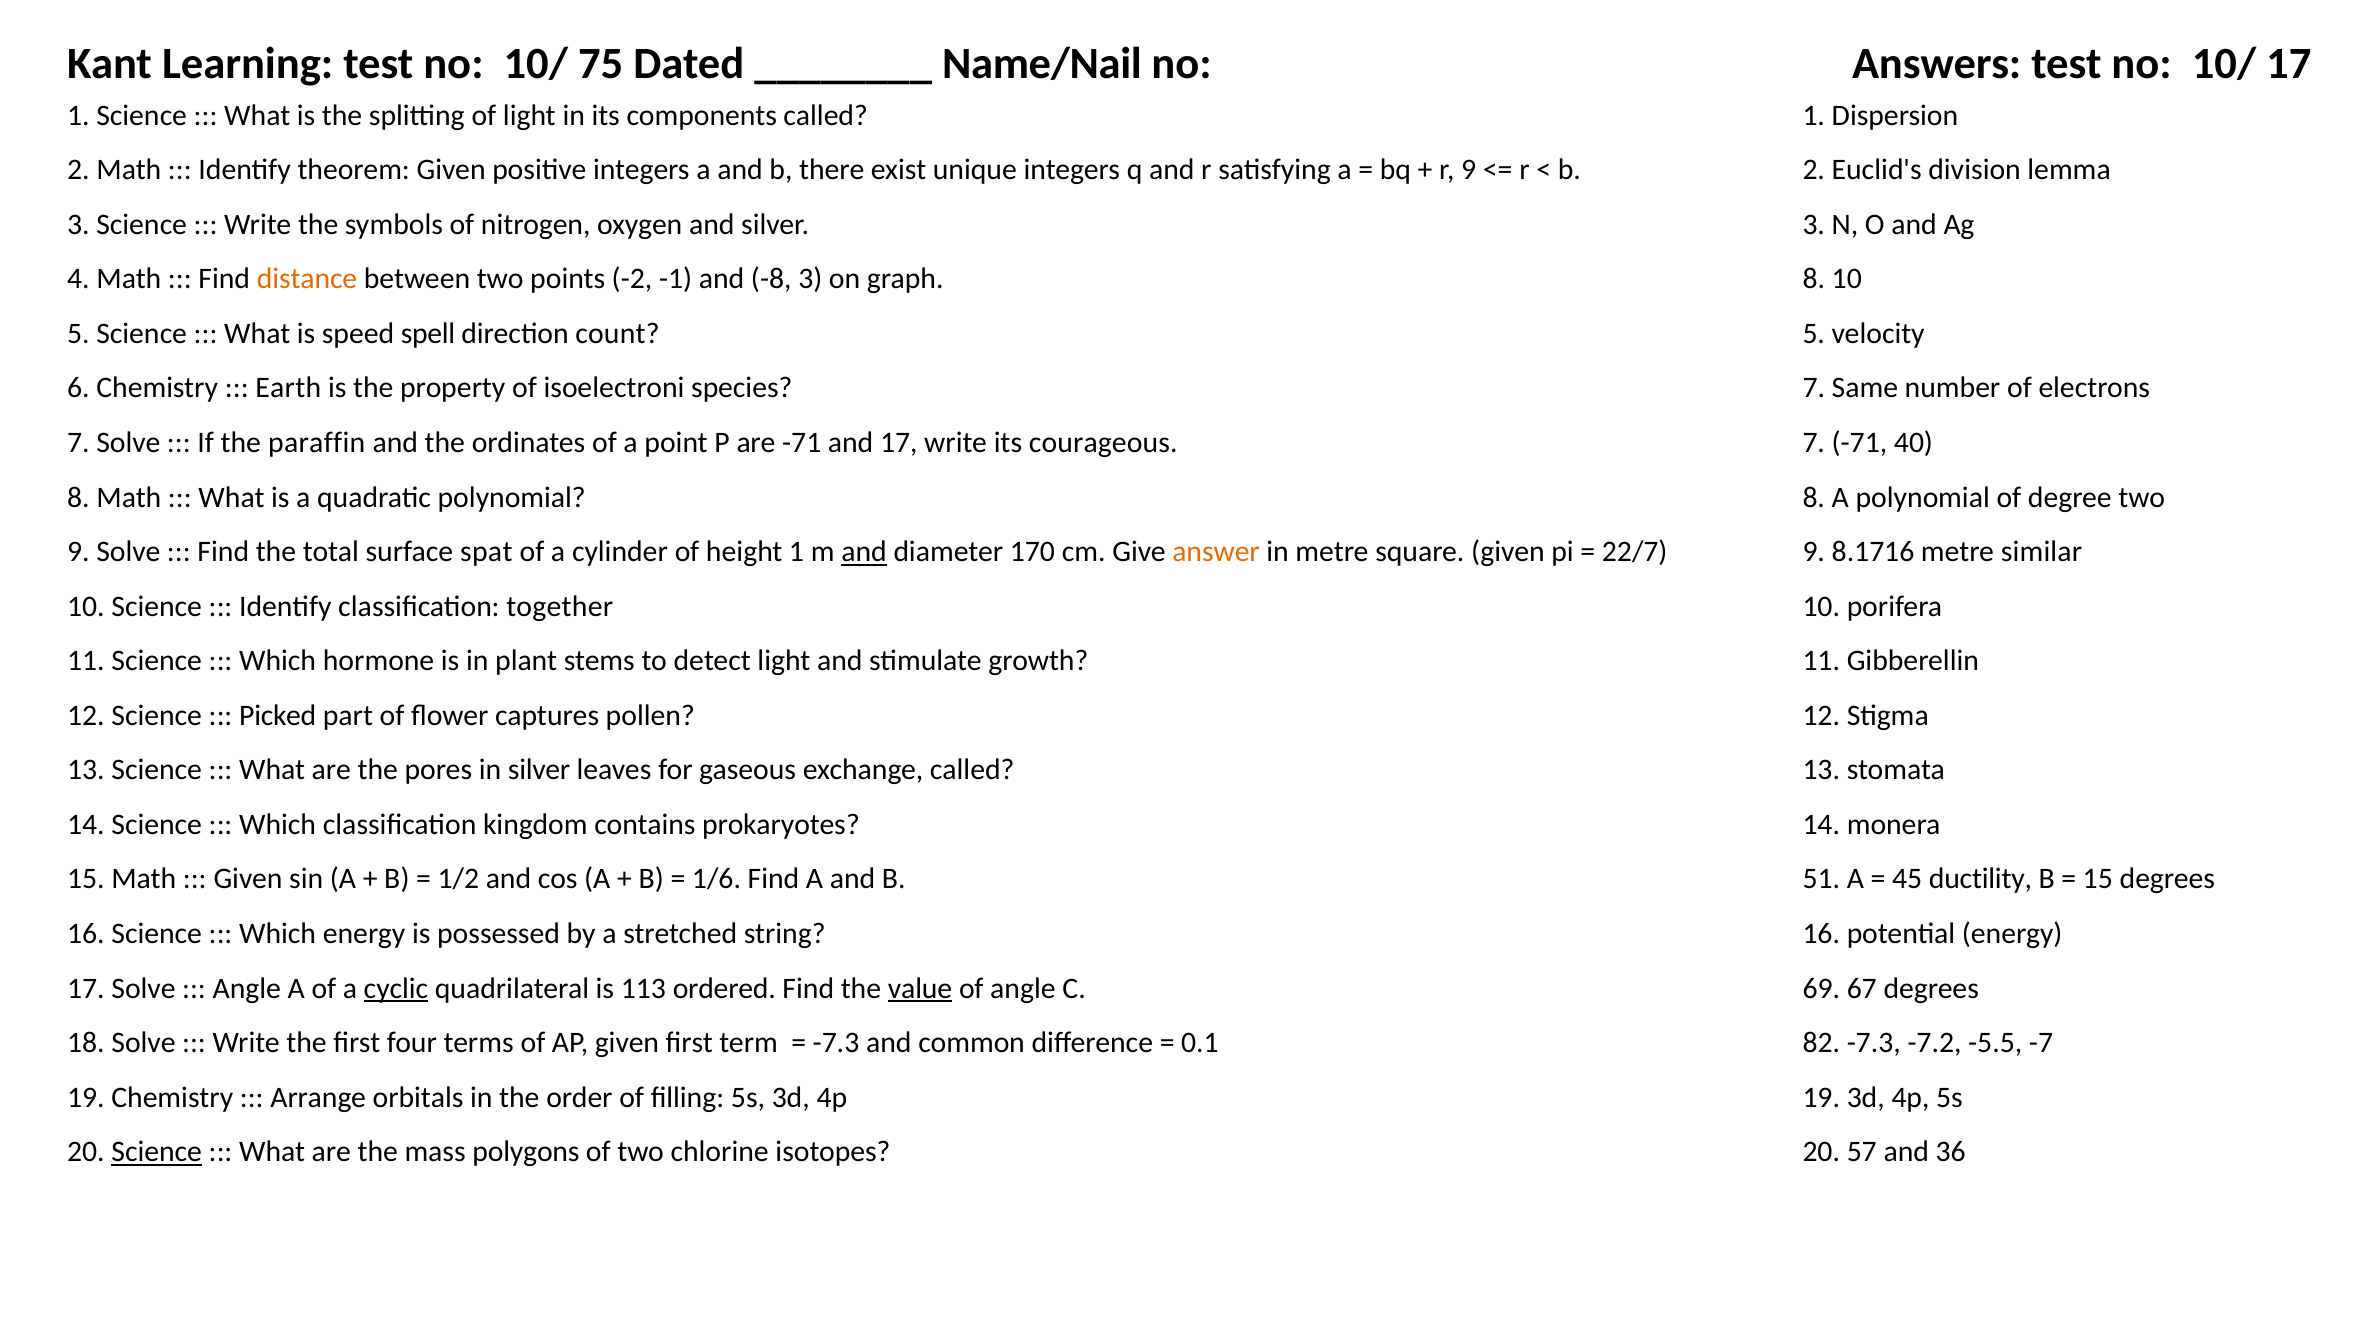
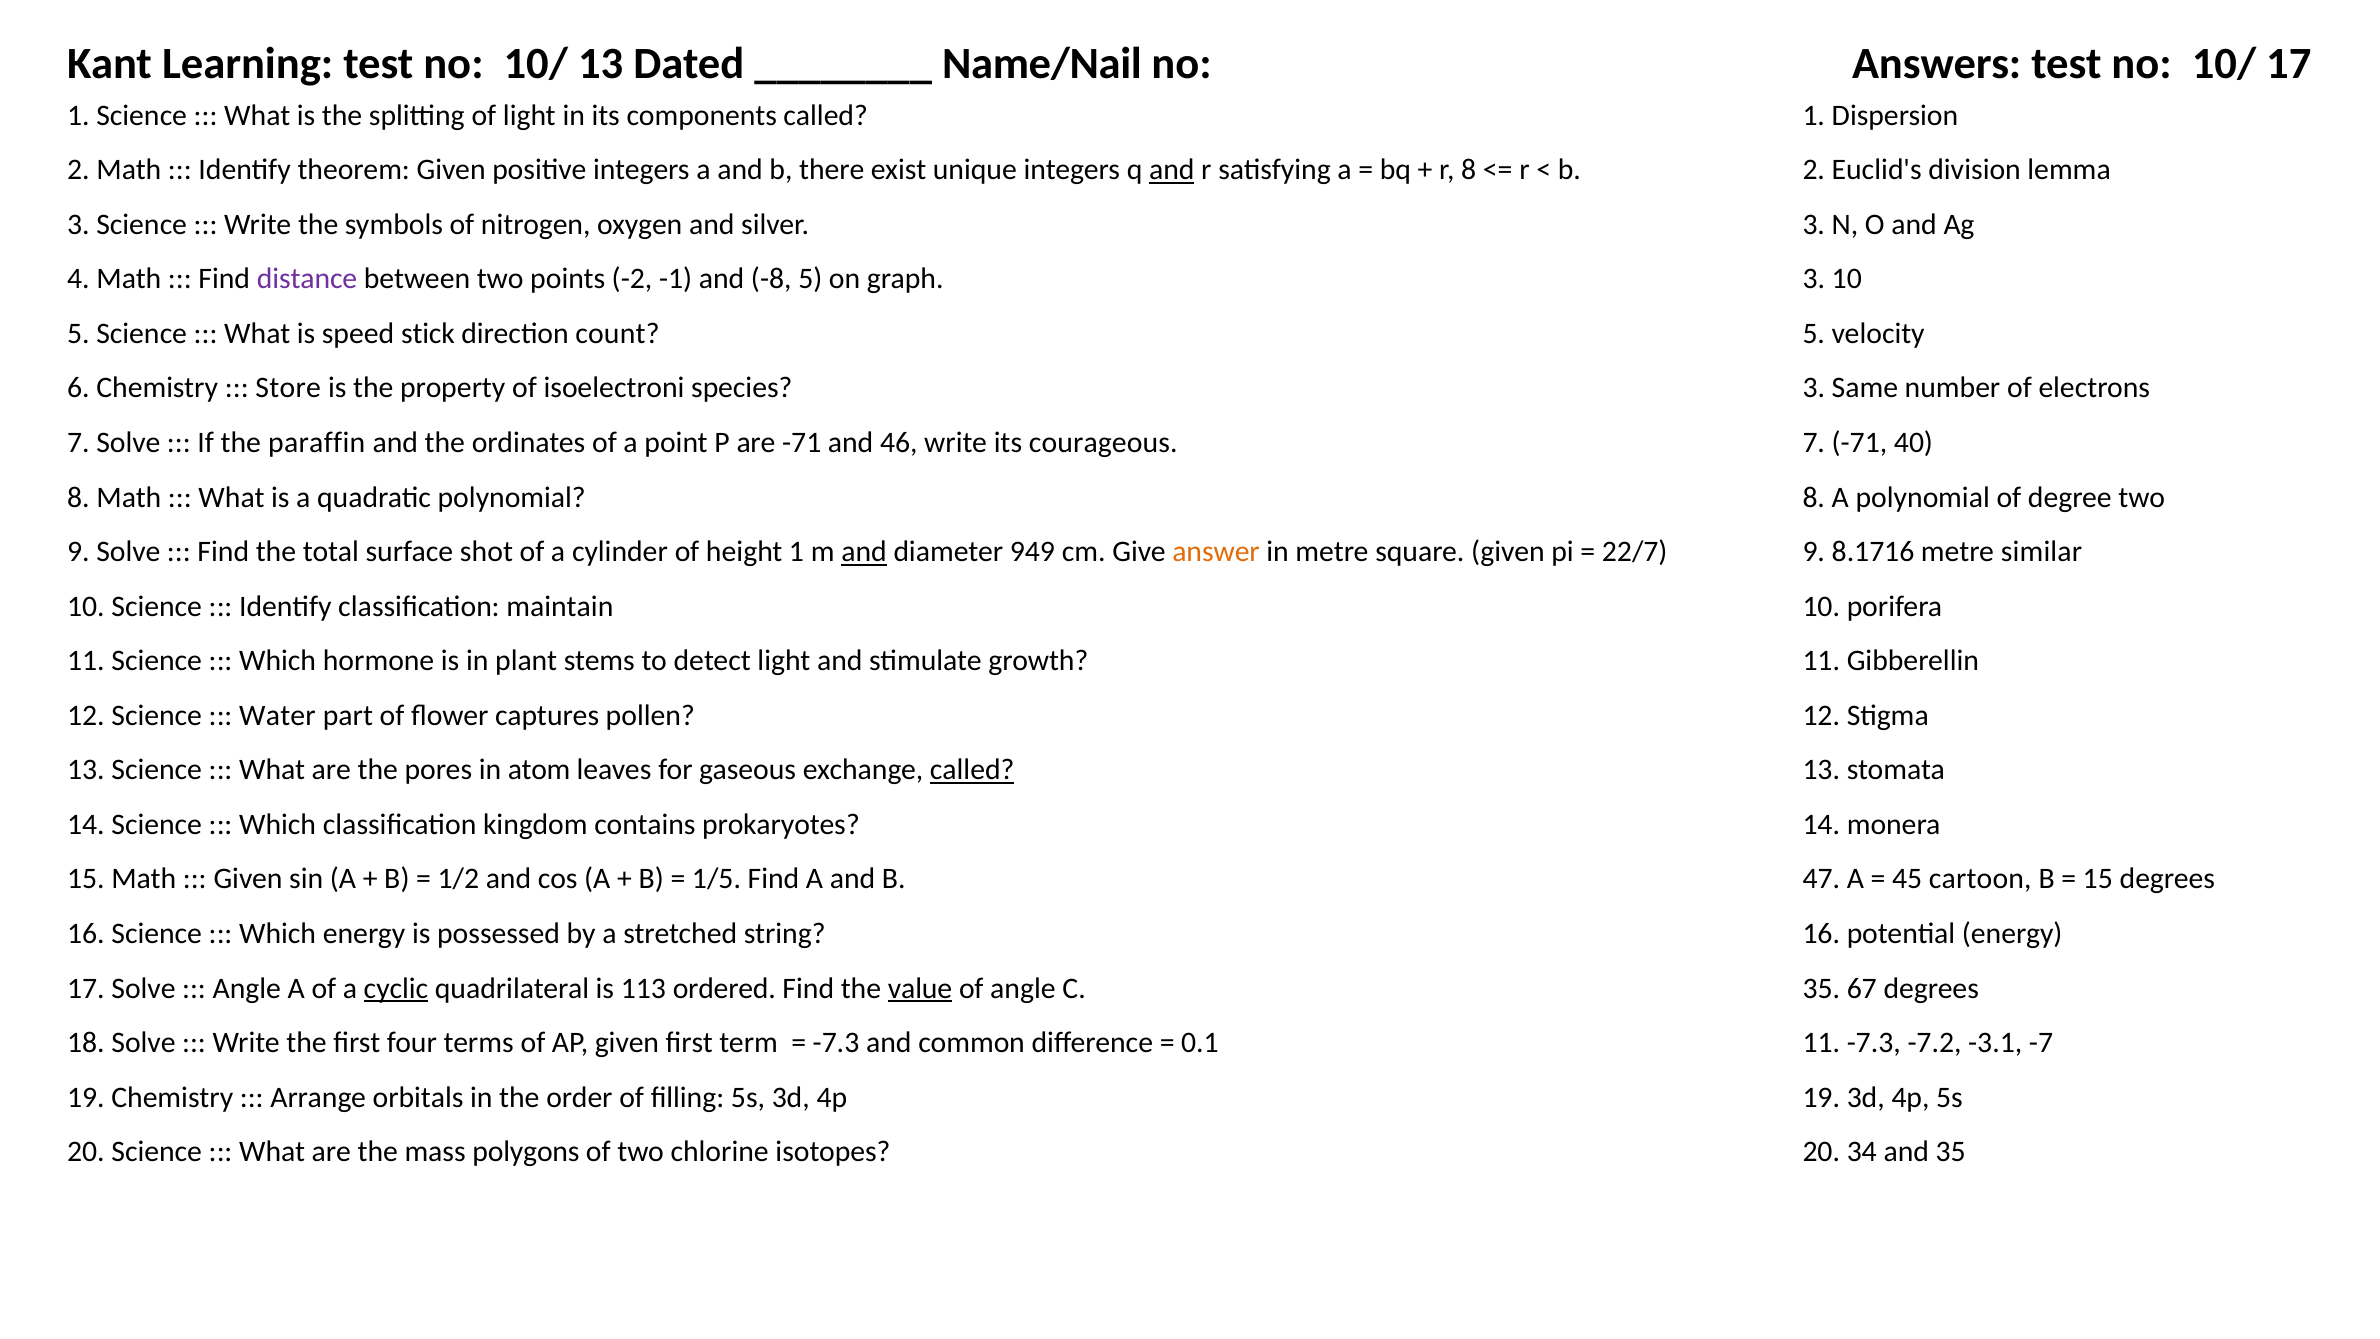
10/ 75: 75 -> 13 (601, 63)
and underline: none -> present (1172, 170)
r 9: 9 -> 8 (1469, 170)
distance colour: orange -> purple (307, 279)
-8 3: 3 -> 5 (810, 279)
graph 8: 8 -> 3 (1814, 279)
spell: spell -> stick (428, 334)
Earth: Earth -> Store (288, 388)
species 7: 7 -> 3 (1814, 388)
and 17: 17 -> 46 (899, 443)
spat: spat -> shot (486, 552)
170: 170 -> 949 (1032, 552)
together: together -> maintain (560, 606)
Picked: Picked -> Water (278, 715)
in silver: silver -> atom (539, 770)
called underline: none -> present (972, 770)
1/6: 1/6 -> 1/5 (716, 879)
51: 51 -> 47 (1821, 879)
ductility: ductility -> cartoon (1980, 879)
C 69: 69 -> 35 (1821, 988)
0.1 82: 82 -> 11 (1821, 1043)
-5.5: -5.5 -> -3.1 (1995, 1043)
Science underline: present -> none (157, 1152)
57: 57 -> 34 (1862, 1152)
and 36: 36 -> 35 (1951, 1152)
